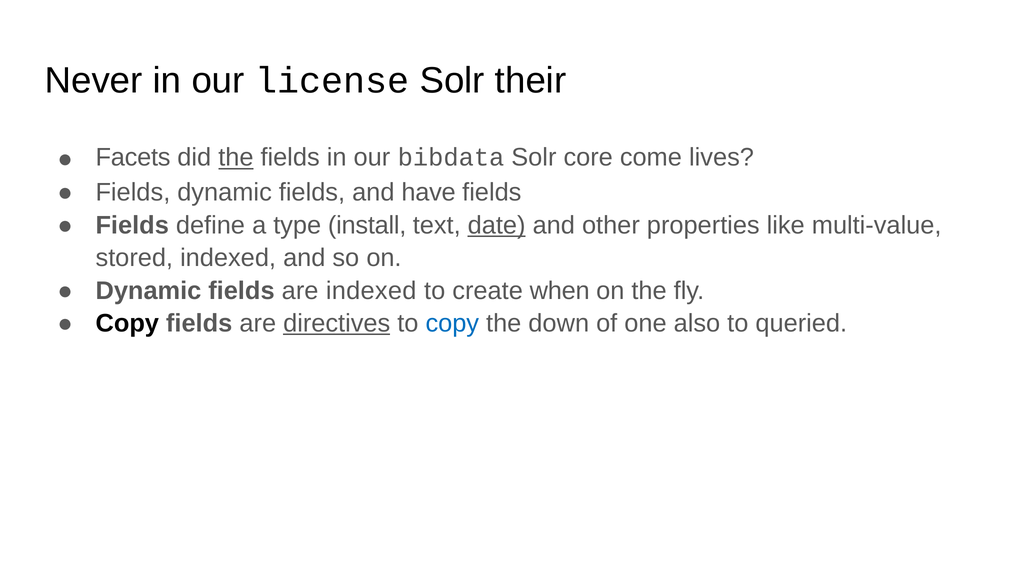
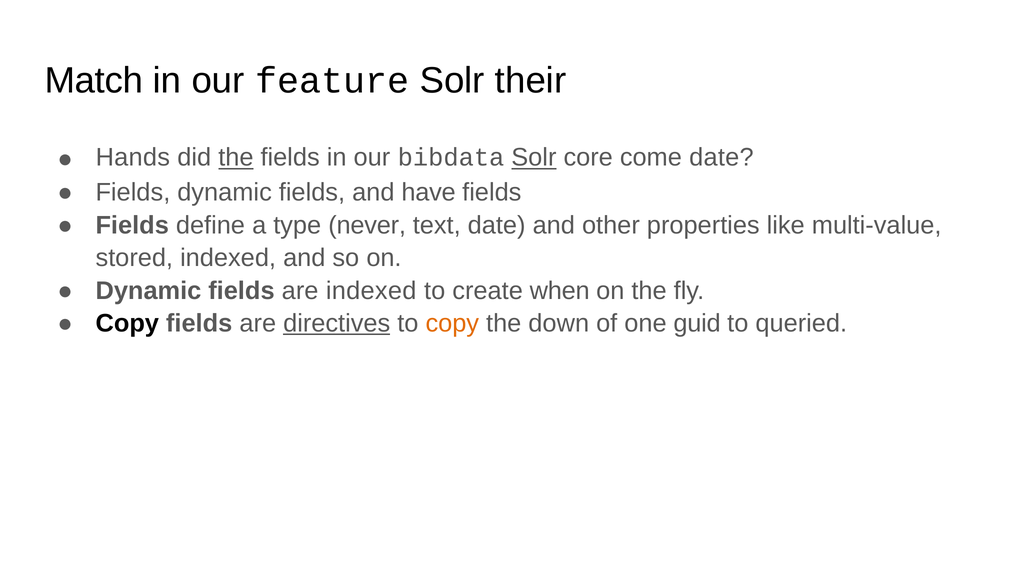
Never: Never -> Match (94, 81)
license: license -> feature (332, 81)
Facets: Facets -> Hands (133, 157)
Solr underline: none -> present (534, 157)
come lives: lives -> date (721, 157)
install: install -> never (367, 225)
date underline: present -> none (497, 225)
copy colour: blue -> orange (452, 323)
also: also -> guid (697, 323)
